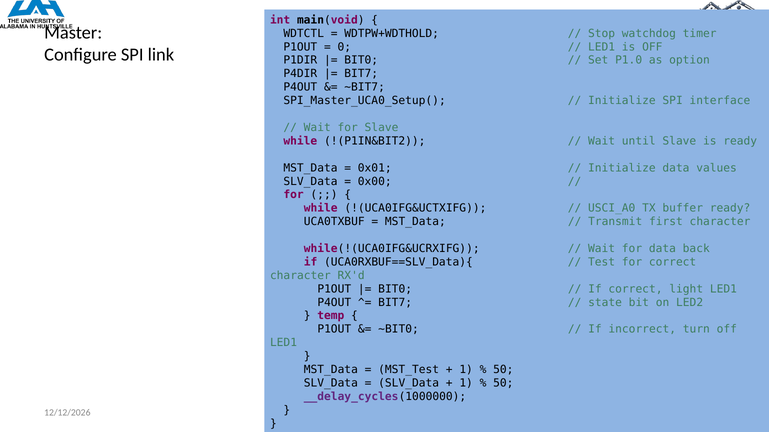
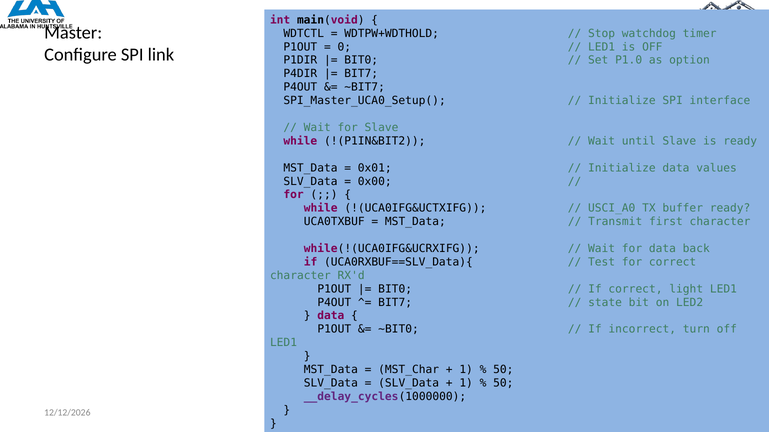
temp: temp -> data (331, 316)
MST_Test: MST_Test -> MST_Char (409, 370)
